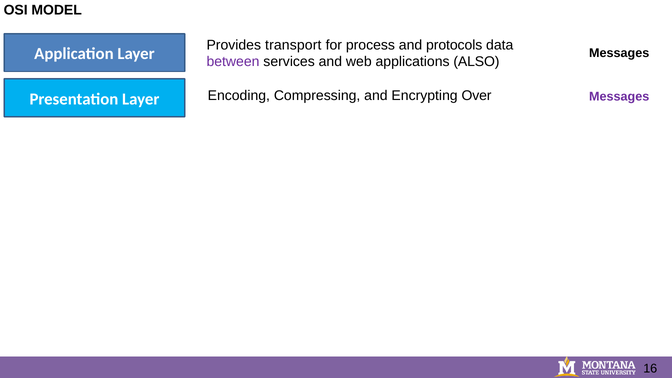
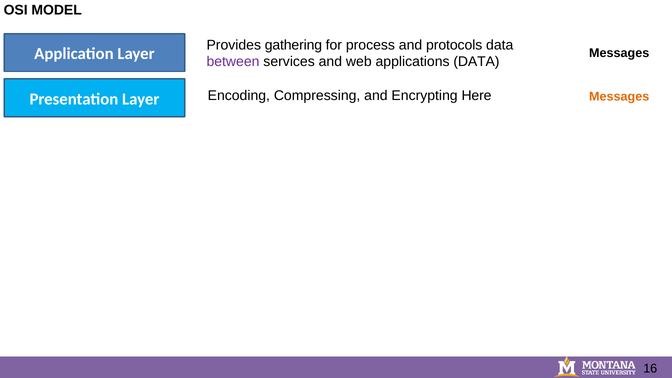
transport: transport -> gathering (293, 45)
applications ALSO: ALSO -> DATA (476, 62)
Over: Over -> Here (476, 96)
Messages colour: purple -> orange (619, 97)
